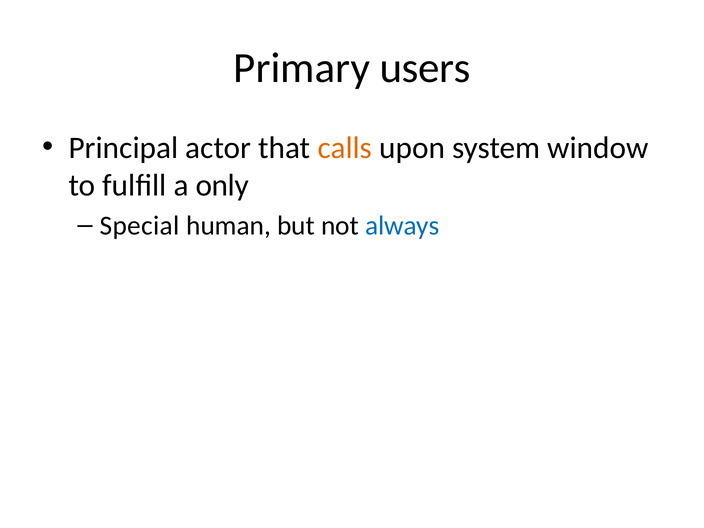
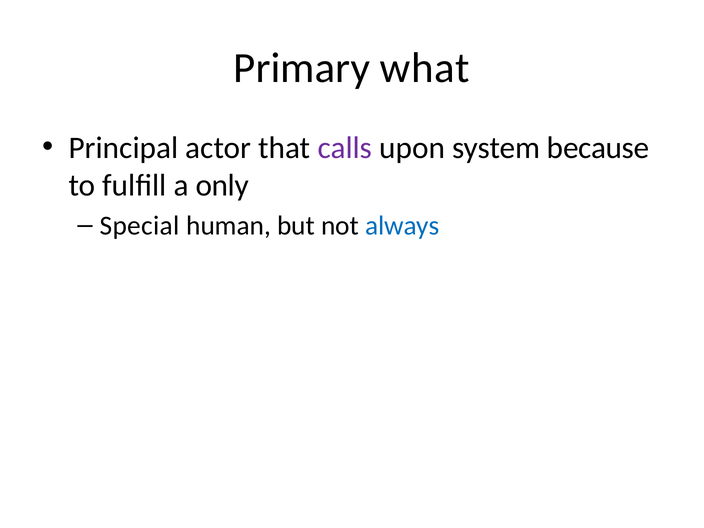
users: users -> what (425, 68)
calls colour: orange -> purple (345, 148)
window: window -> because (598, 148)
